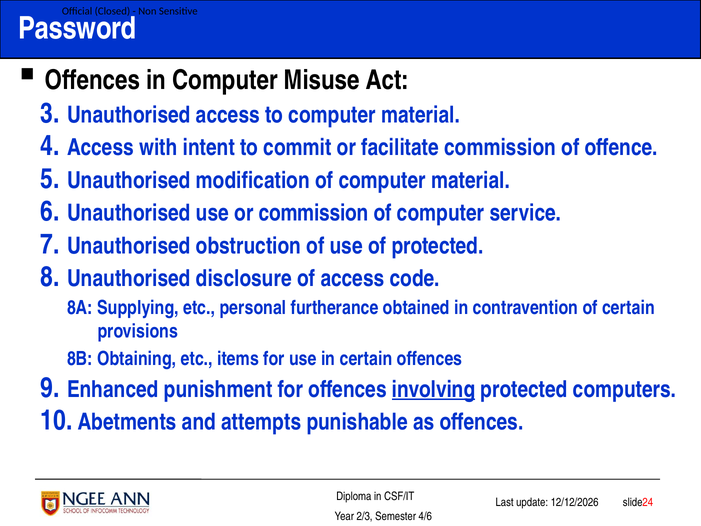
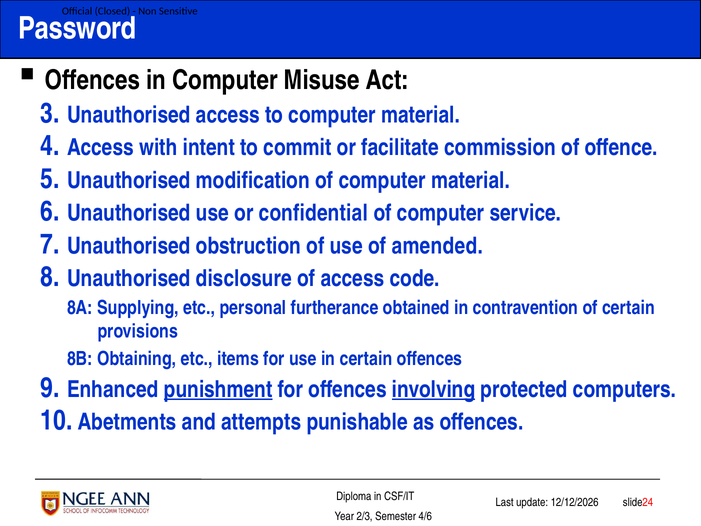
or commission: commission -> confidential (313, 213)
of protected: protected -> amended (437, 246)
punishment underline: none -> present (218, 389)
